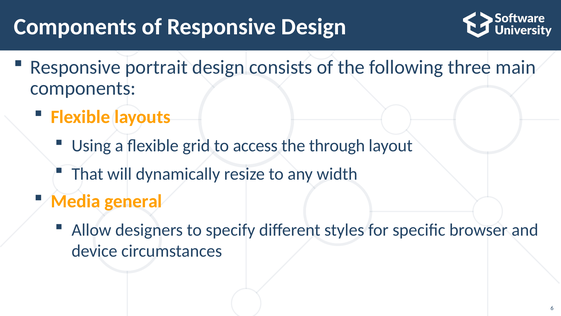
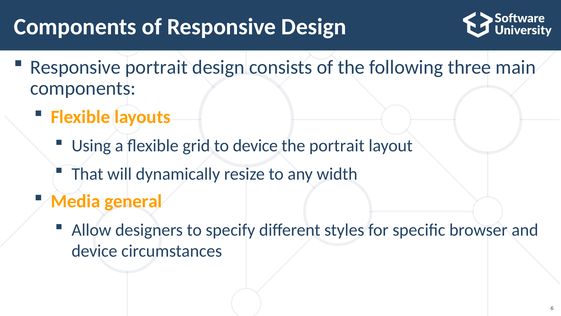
to access: access -> device (255, 146)
the through: through -> portrait (337, 146)
